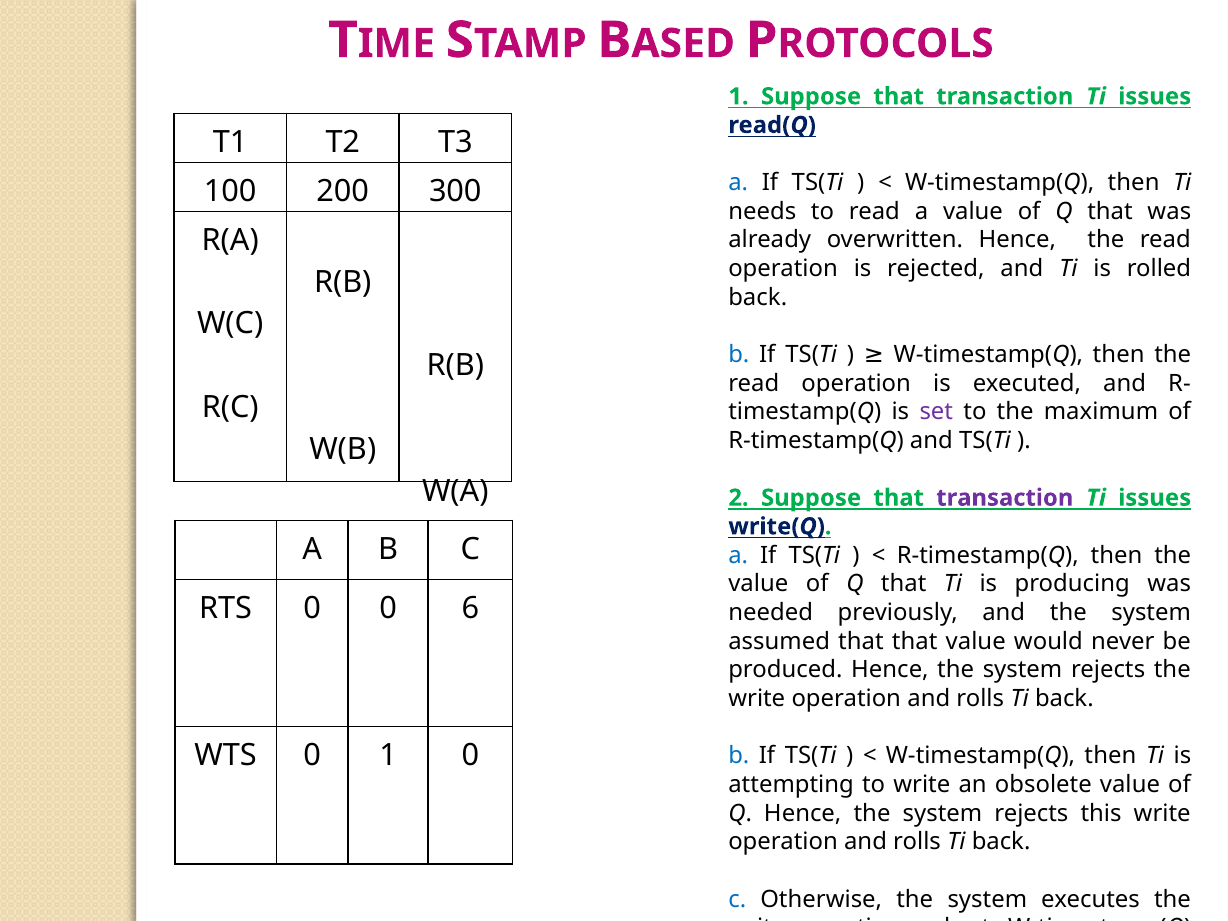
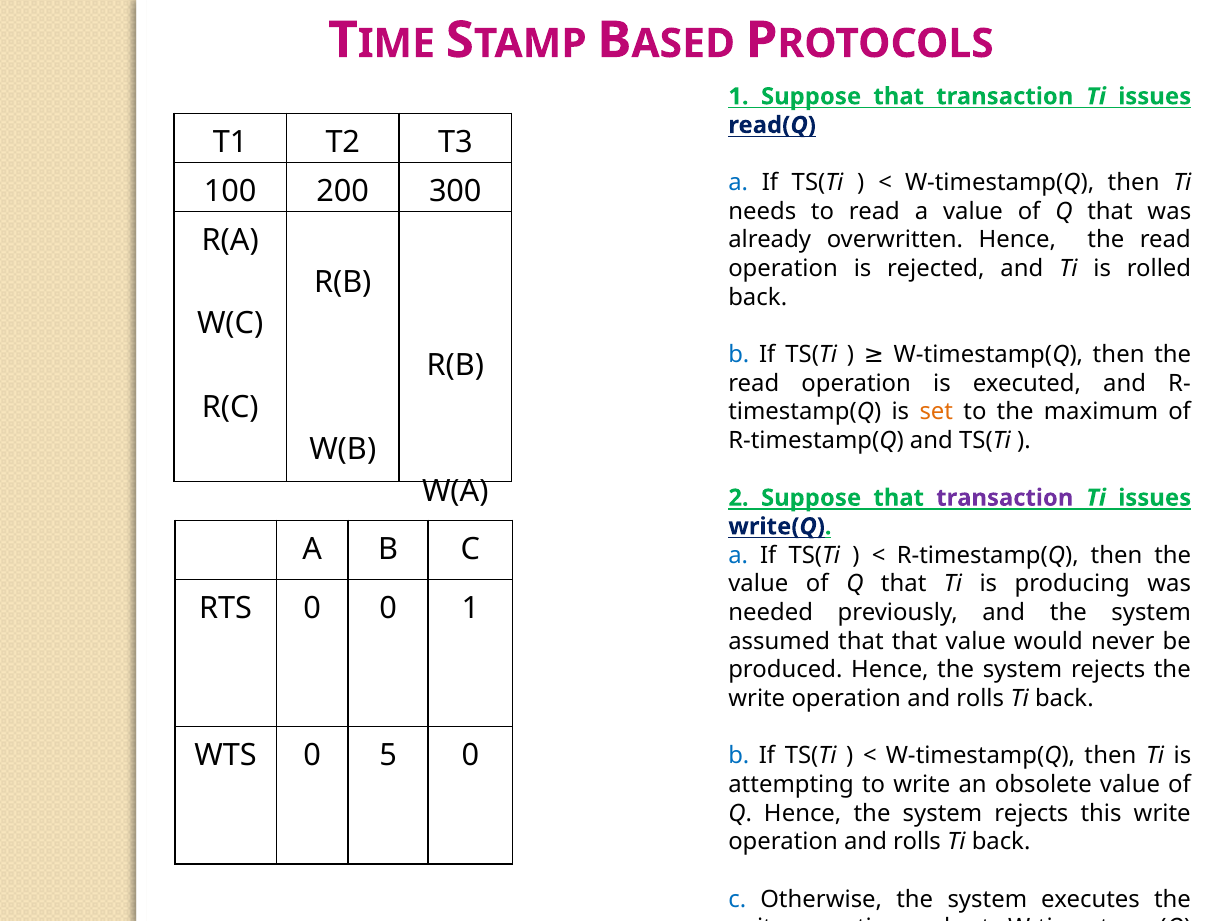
set colour: purple -> orange (936, 412)
0 6: 6 -> 1 (470, 608)
0 1: 1 -> 5 (388, 755)
